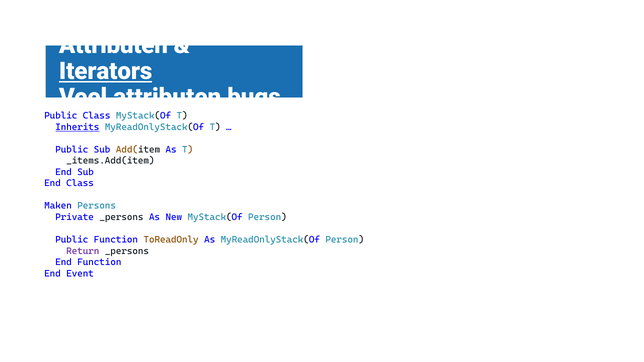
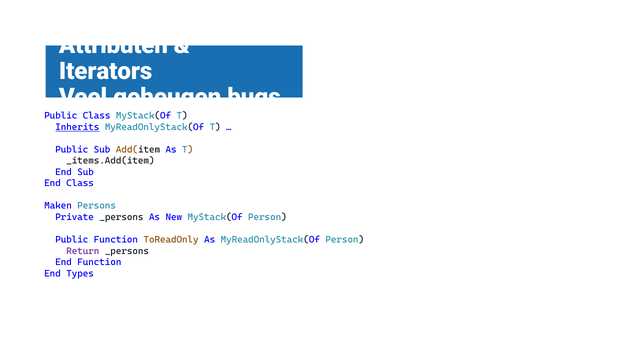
Iterators underline: present -> none (106, 71)
Veel attributen: attributen -> geheugen (167, 97)
Event: Event -> Types (80, 274)
